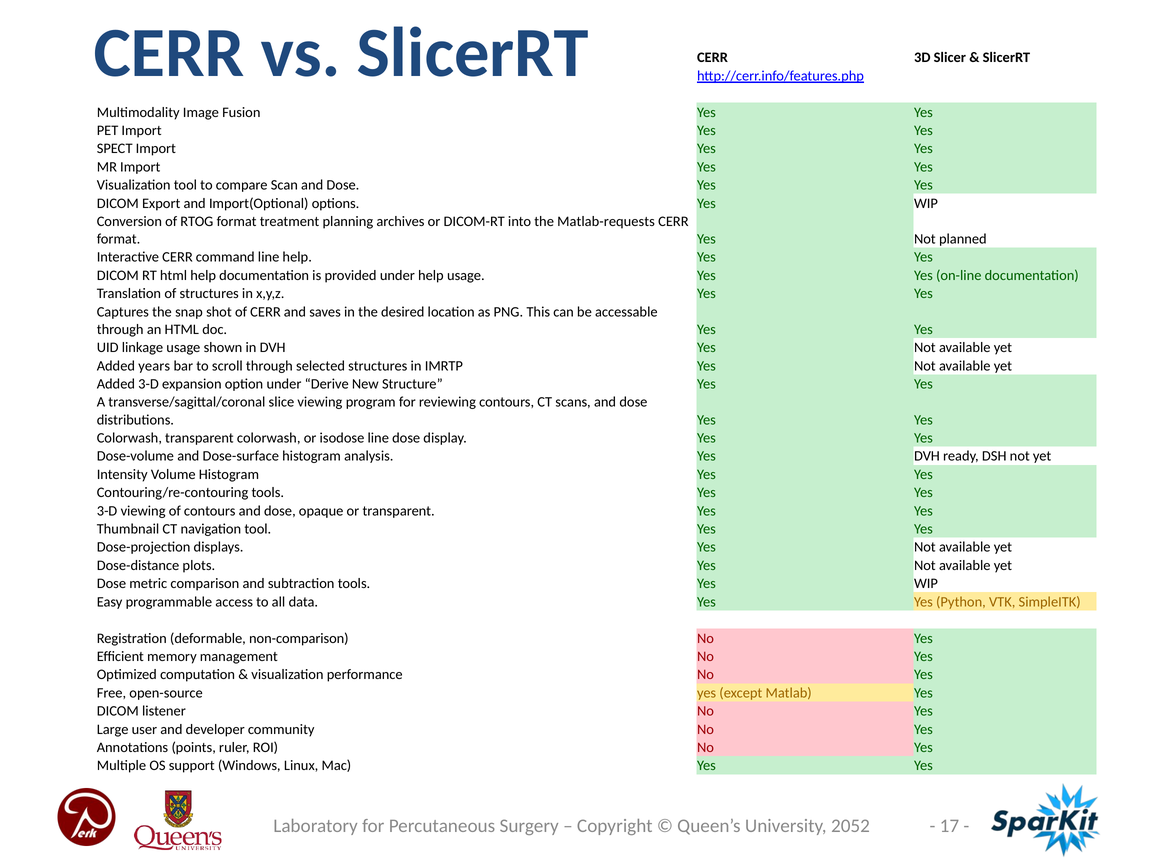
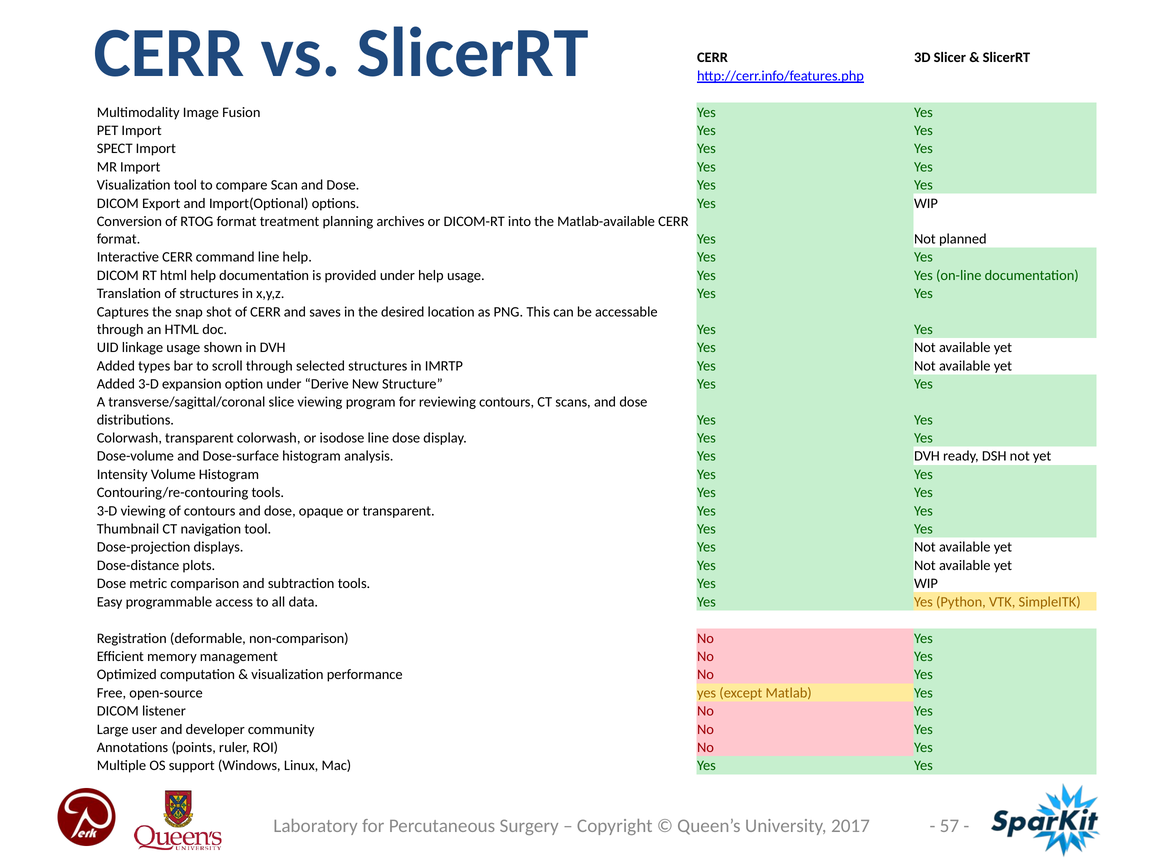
Matlab-requests: Matlab-requests -> Matlab-available (606, 222)
years: years -> types (154, 366)
17: 17 -> 57 (949, 826)
2052: 2052 -> 2017 (850, 827)
